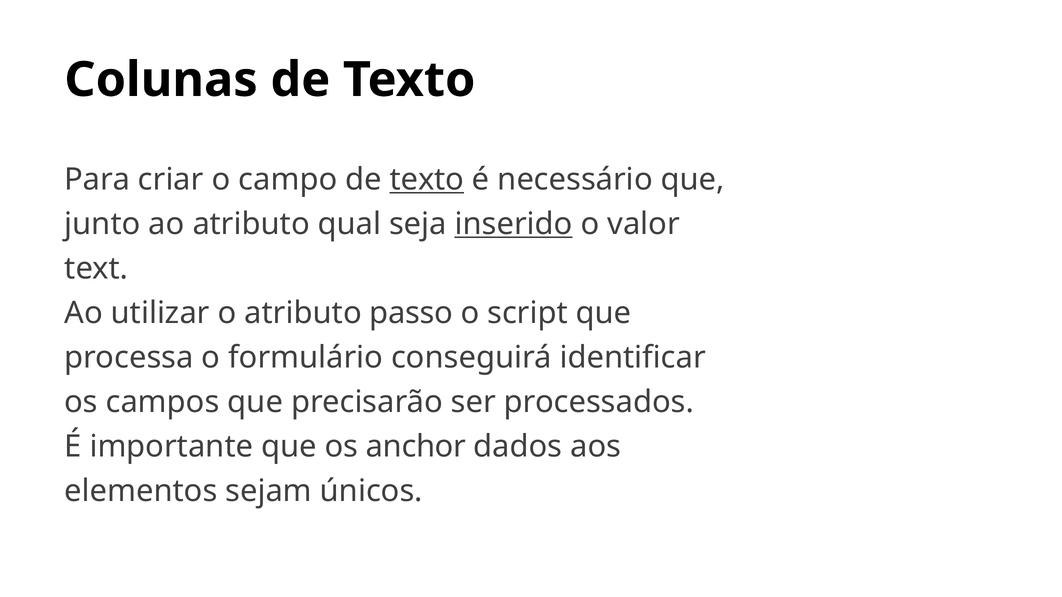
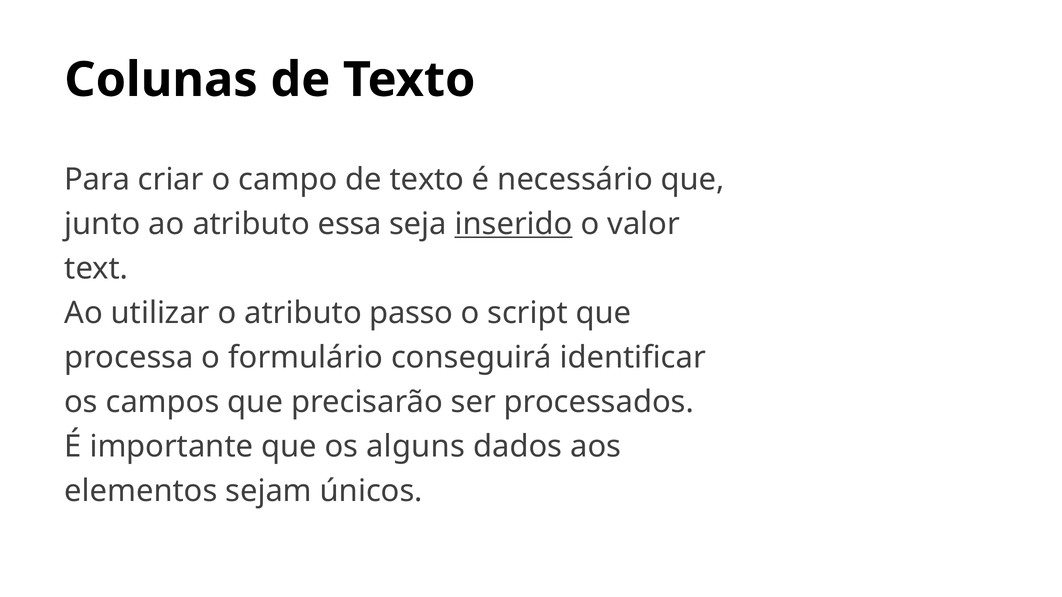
texto underline: present -> none (427, 180)
qual: qual -> essa (350, 224)
anchor: anchor -> alguns (416, 447)
